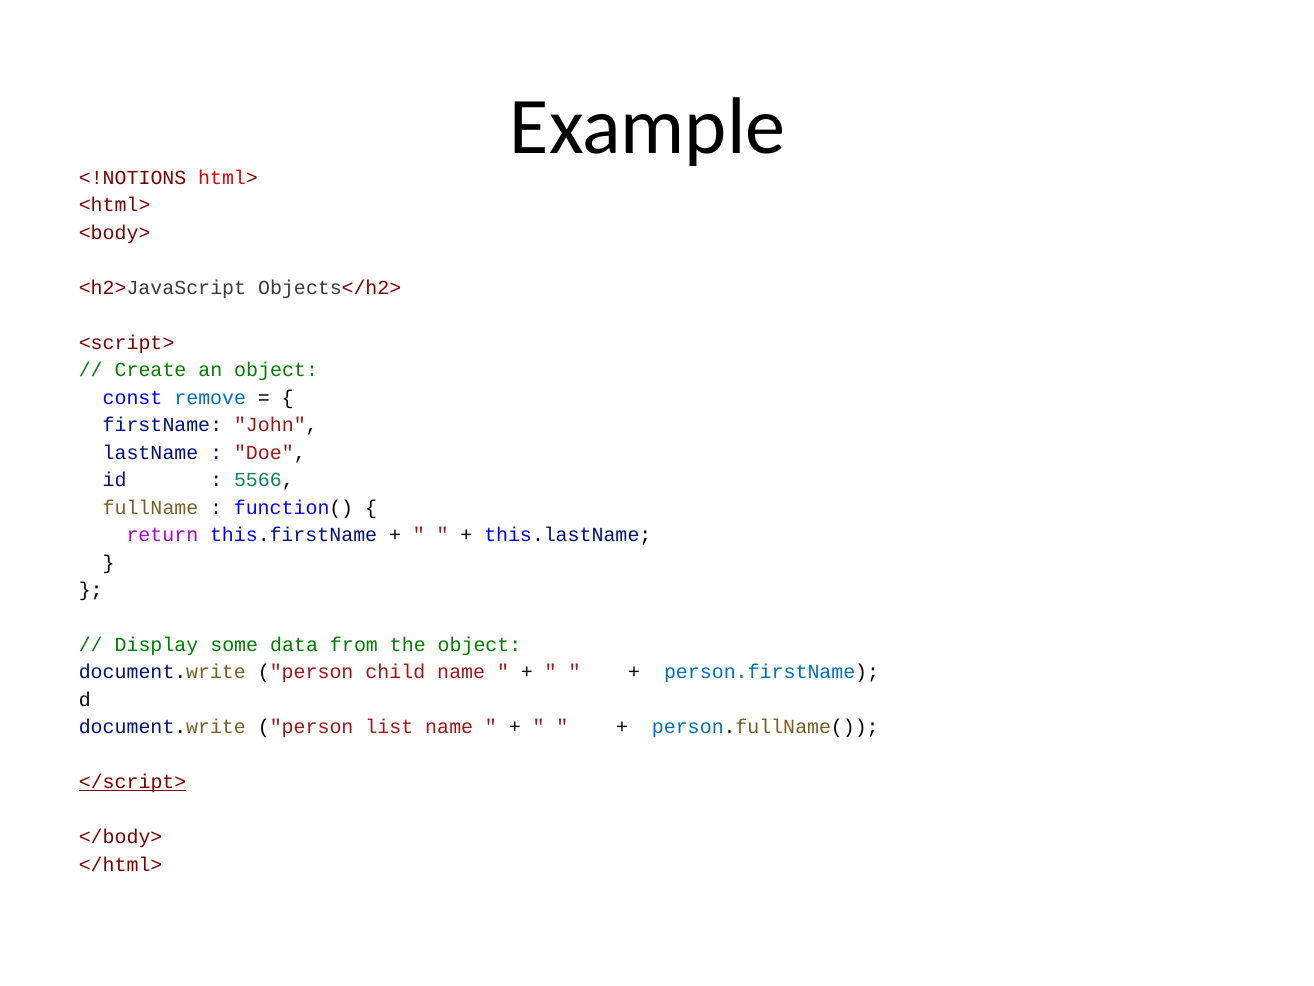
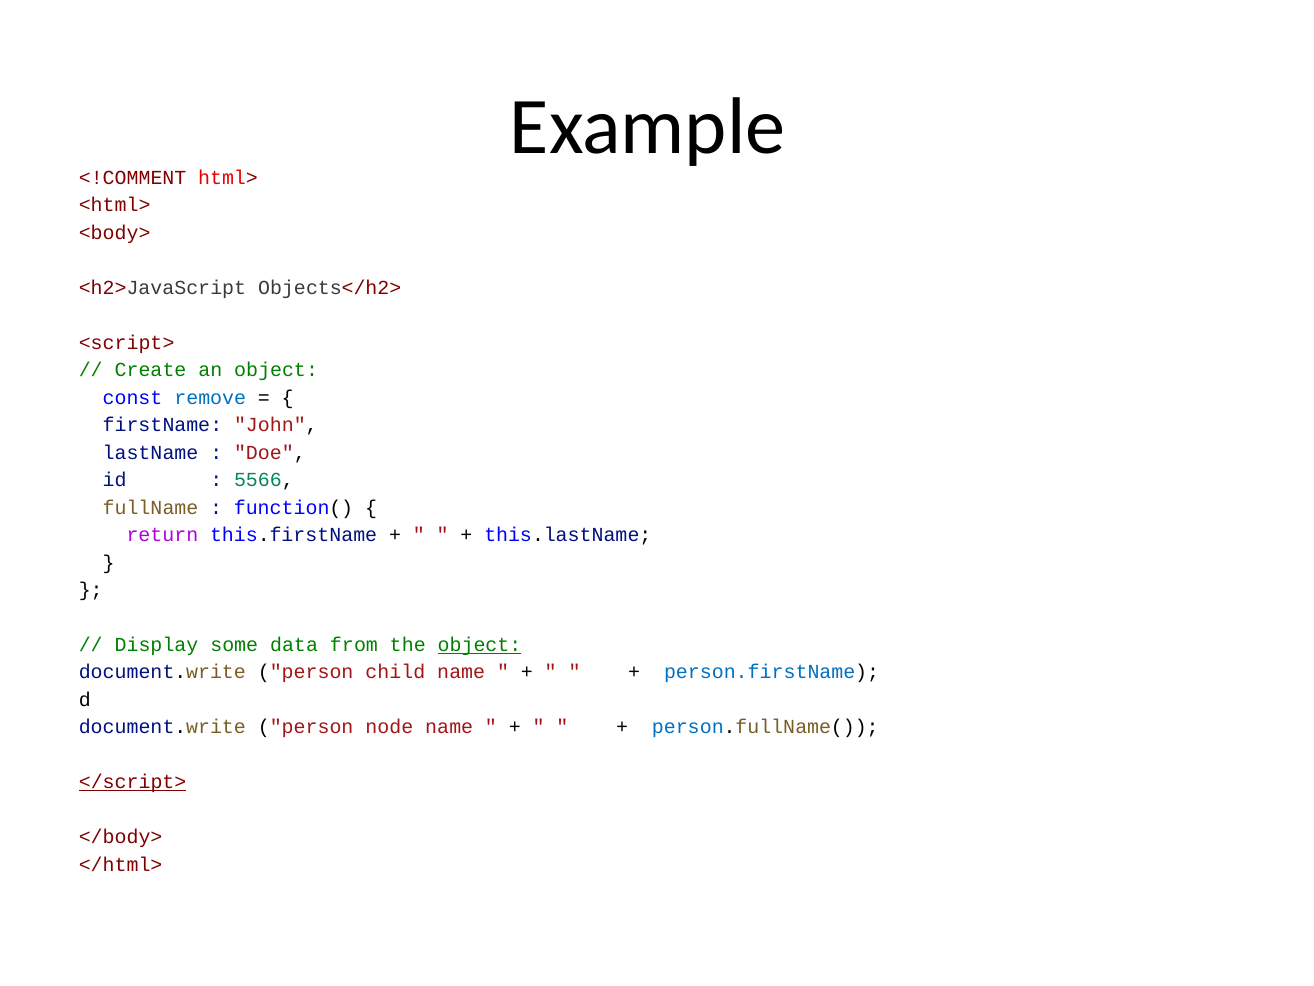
<!NOTIONS: <!NOTIONS -> <!COMMENT (133, 178)
object underline: none -> present (480, 645)
list: list -> node (389, 727)
